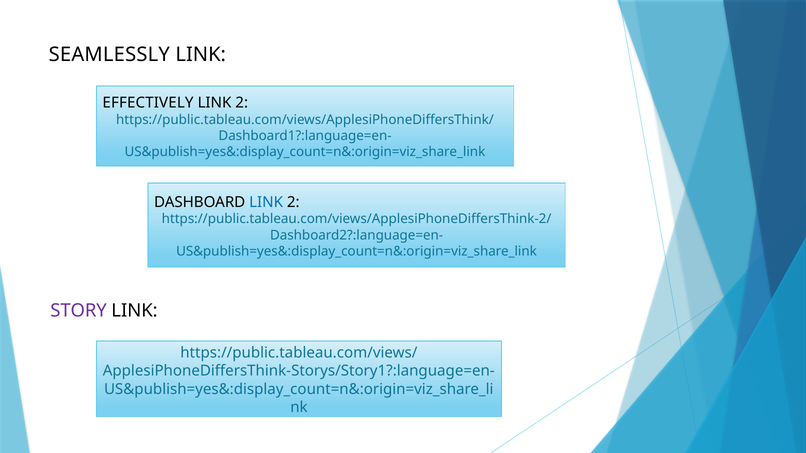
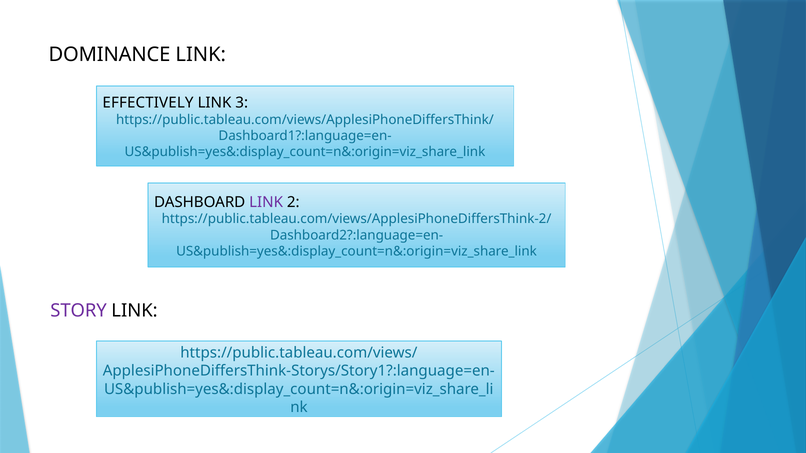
SEAMLESSLY: SEAMLESSLY -> DOMINANCE (109, 55)
2: 2 -> 3 (242, 103)
LINK colour: blue -> purple (266, 202)
